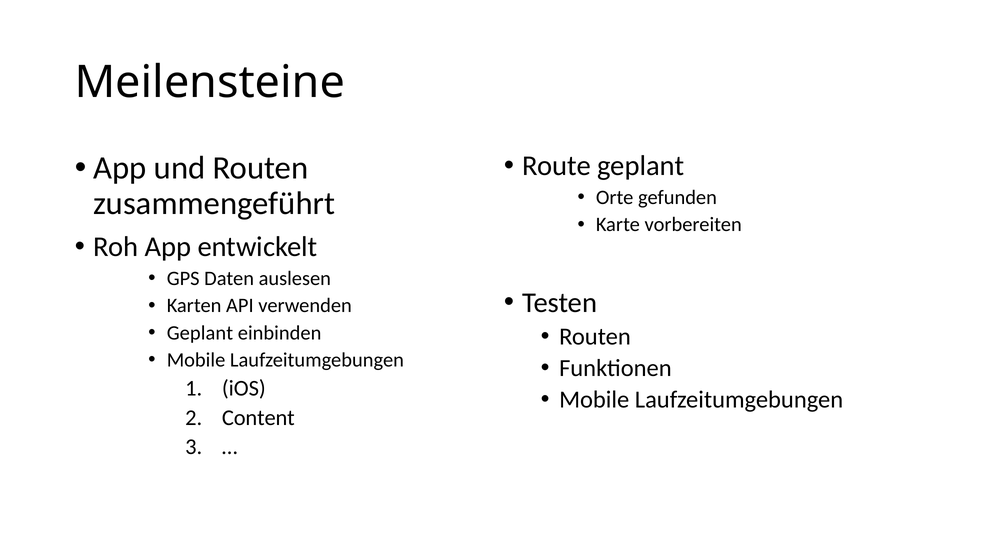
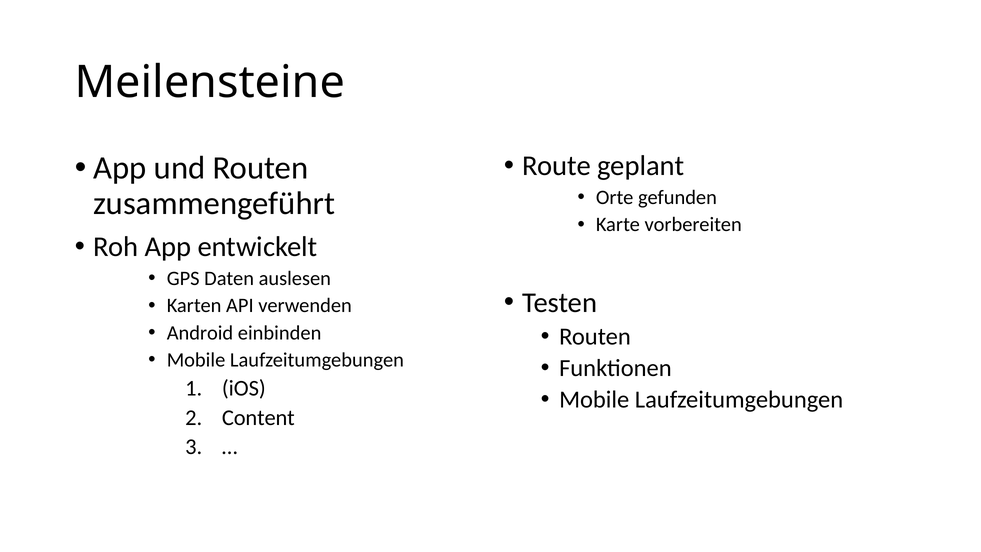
Geplant: Geplant -> Android (200, 333)
